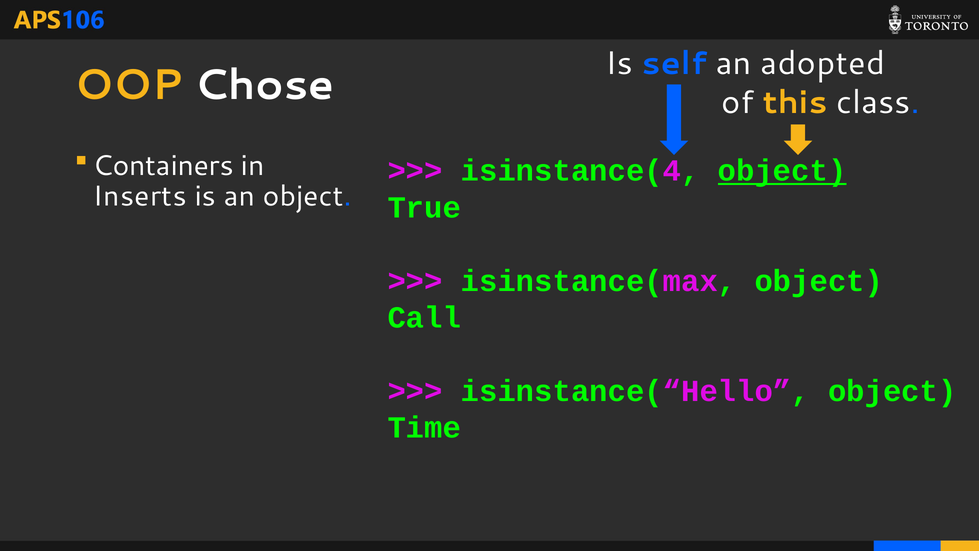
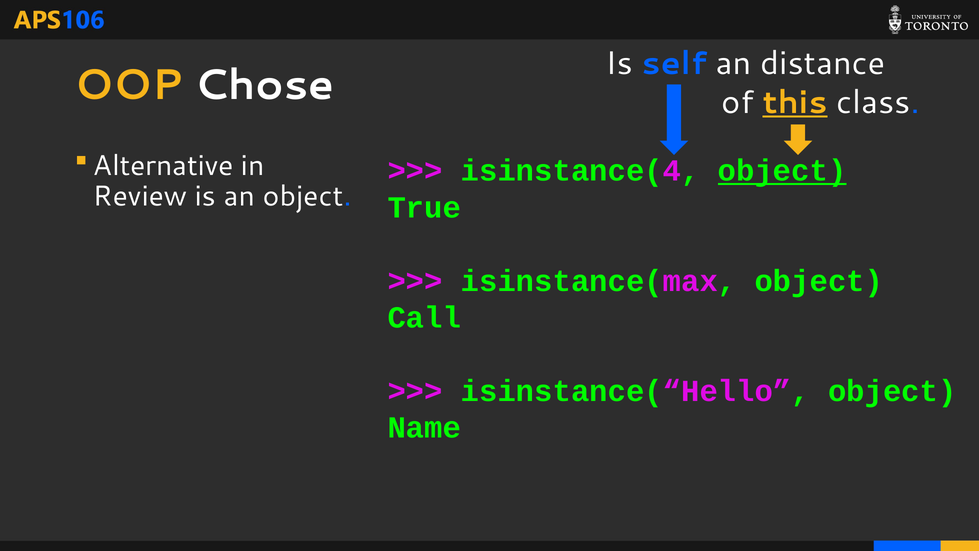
adopted: adopted -> distance (823, 63)
this underline: none -> present (795, 103)
Containers: Containers -> Alternative (163, 166)
Inserts: Inserts -> Review (140, 196)
Time: Time -> Name (424, 428)
